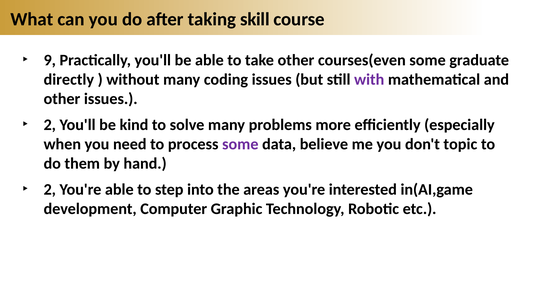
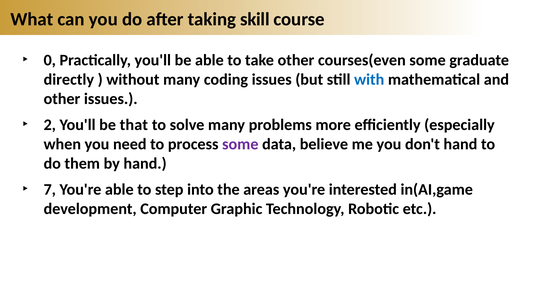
9: 9 -> 0 (50, 60)
with colour: purple -> blue (369, 80)
kind: kind -> that (134, 125)
don't topic: topic -> hand (460, 144)
2: 2 -> 7 (50, 190)
